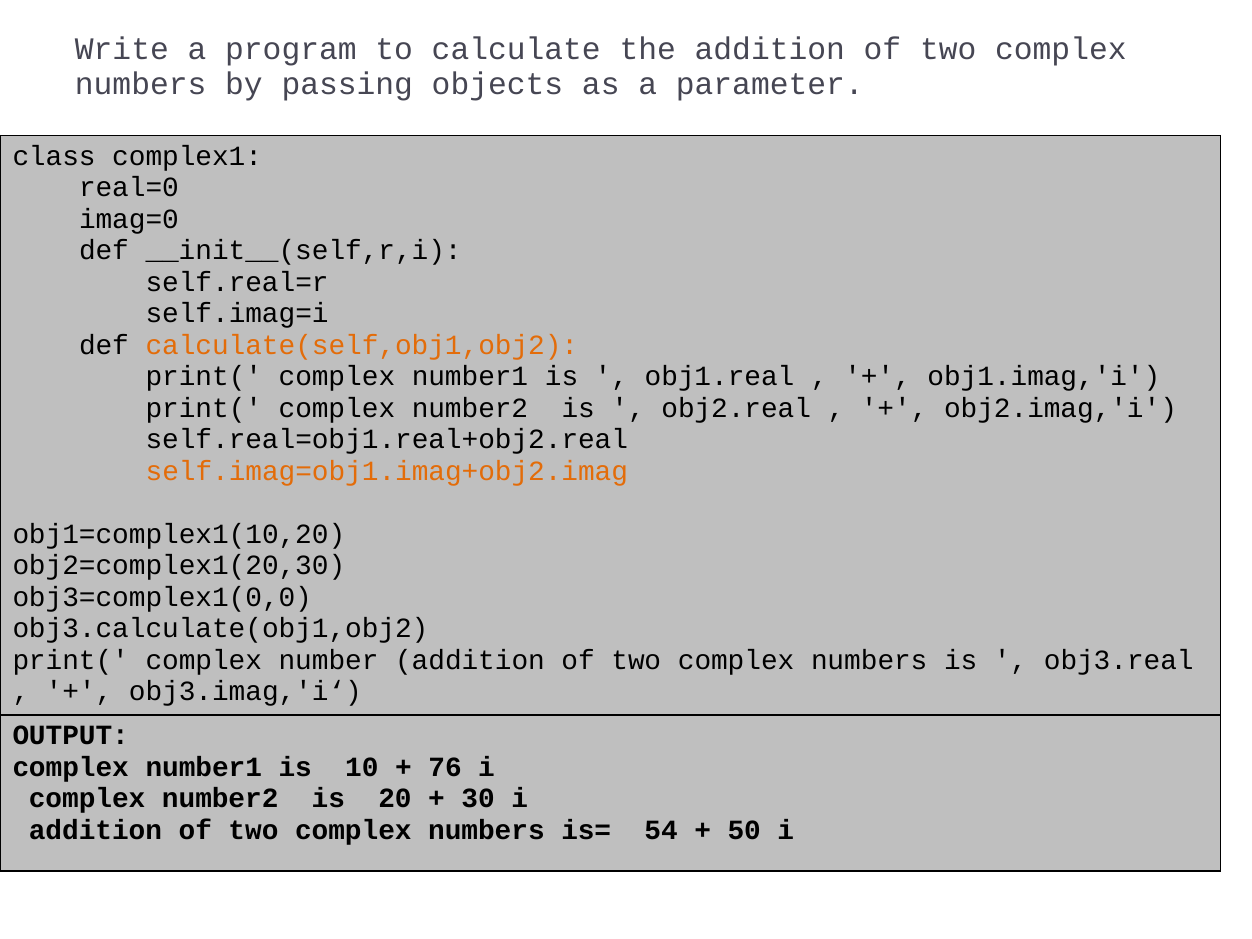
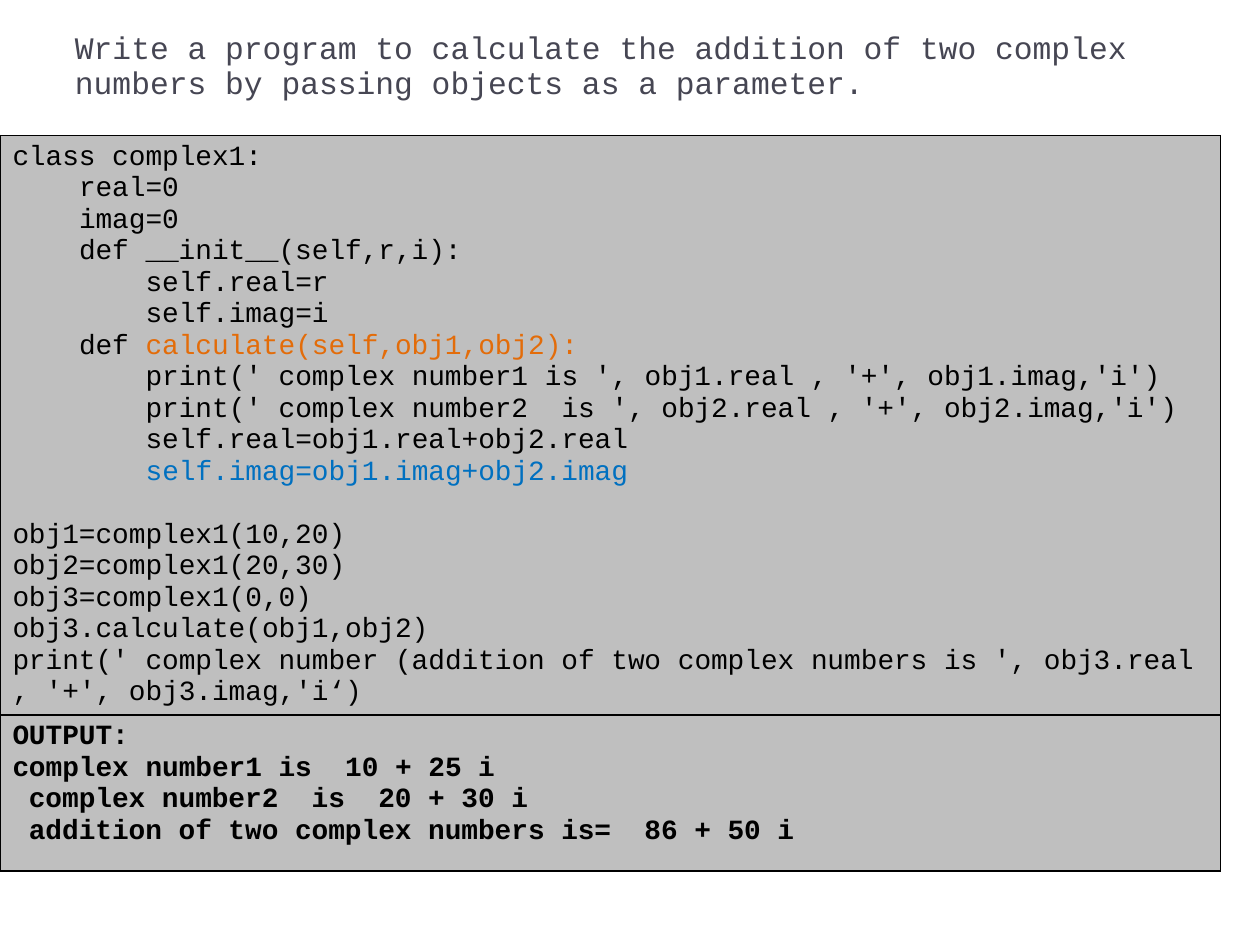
self.imag=obj1.imag+obj2.imag colour: orange -> blue (387, 471)
76: 76 -> 25 (445, 767)
54: 54 -> 86 (661, 830)
